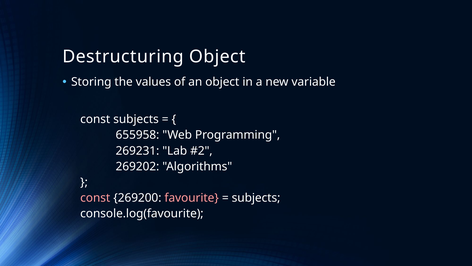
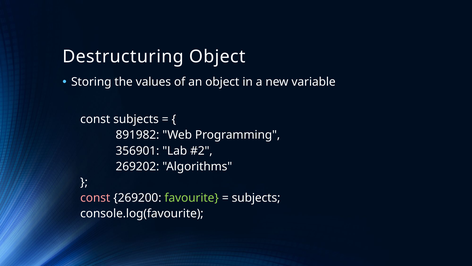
655958: 655958 -> 891982 (137, 135)
269231: 269231 -> 356901 (137, 150)
favourite colour: pink -> light green (192, 198)
